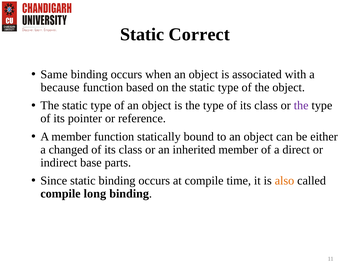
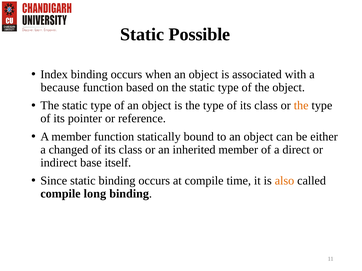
Correct: Correct -> Possible (199, 34)
Same: Same -> Index (54, 75)
the colour: purple -> orange (301, 106)
parts: parts -> itself (118, 163)
